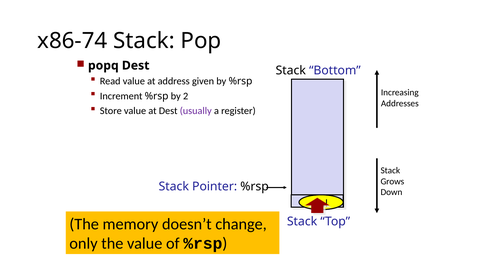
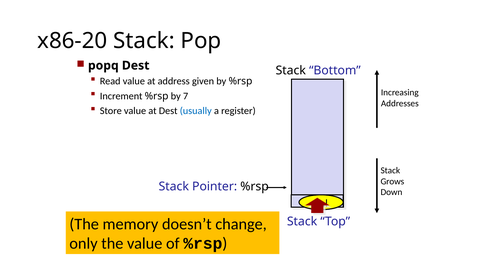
x86-74: x86-74 -> x86-20 (72, 41)
2: 2 -> 7 (186, 96)
usually colour: purple -> blue (196, 111)
